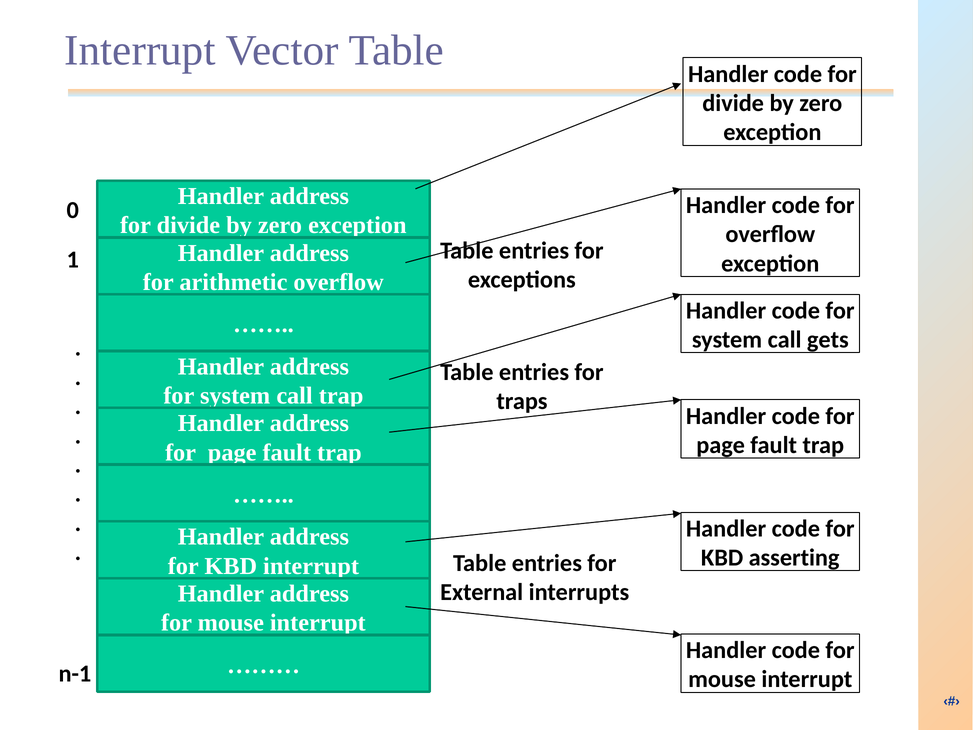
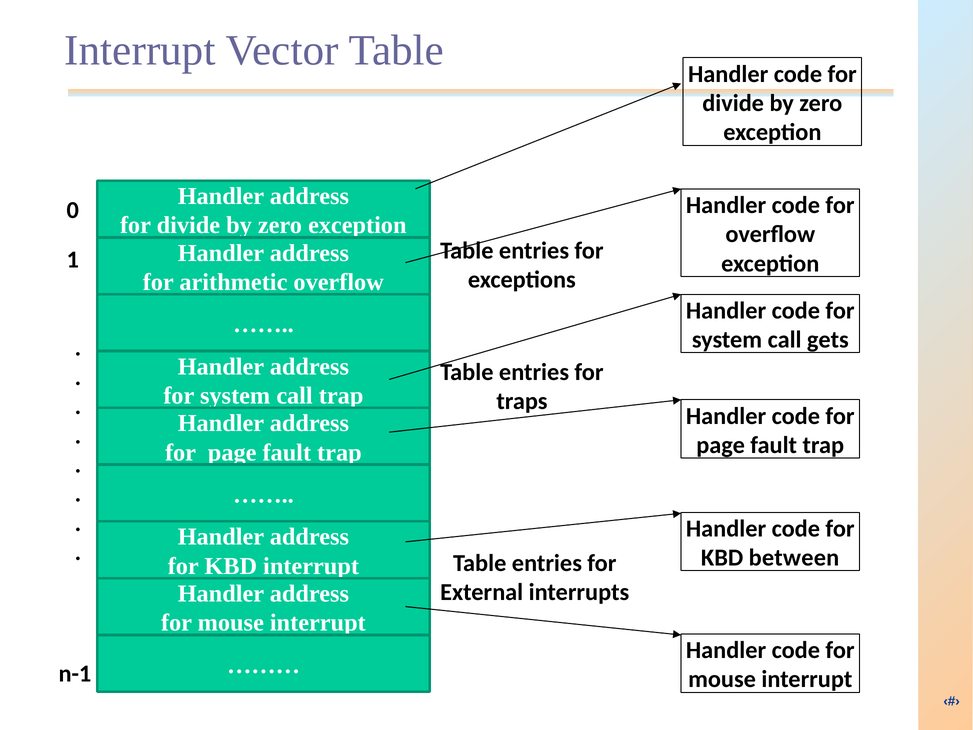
asserting: asserting -> between (794, 558)
